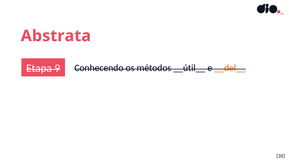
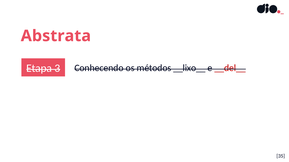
9: 9 -> 3 (57, 68)
__útil__: __útil__ -> __lixo__ (189, 68)
__del__ colour: orange -> red (230, 68)
